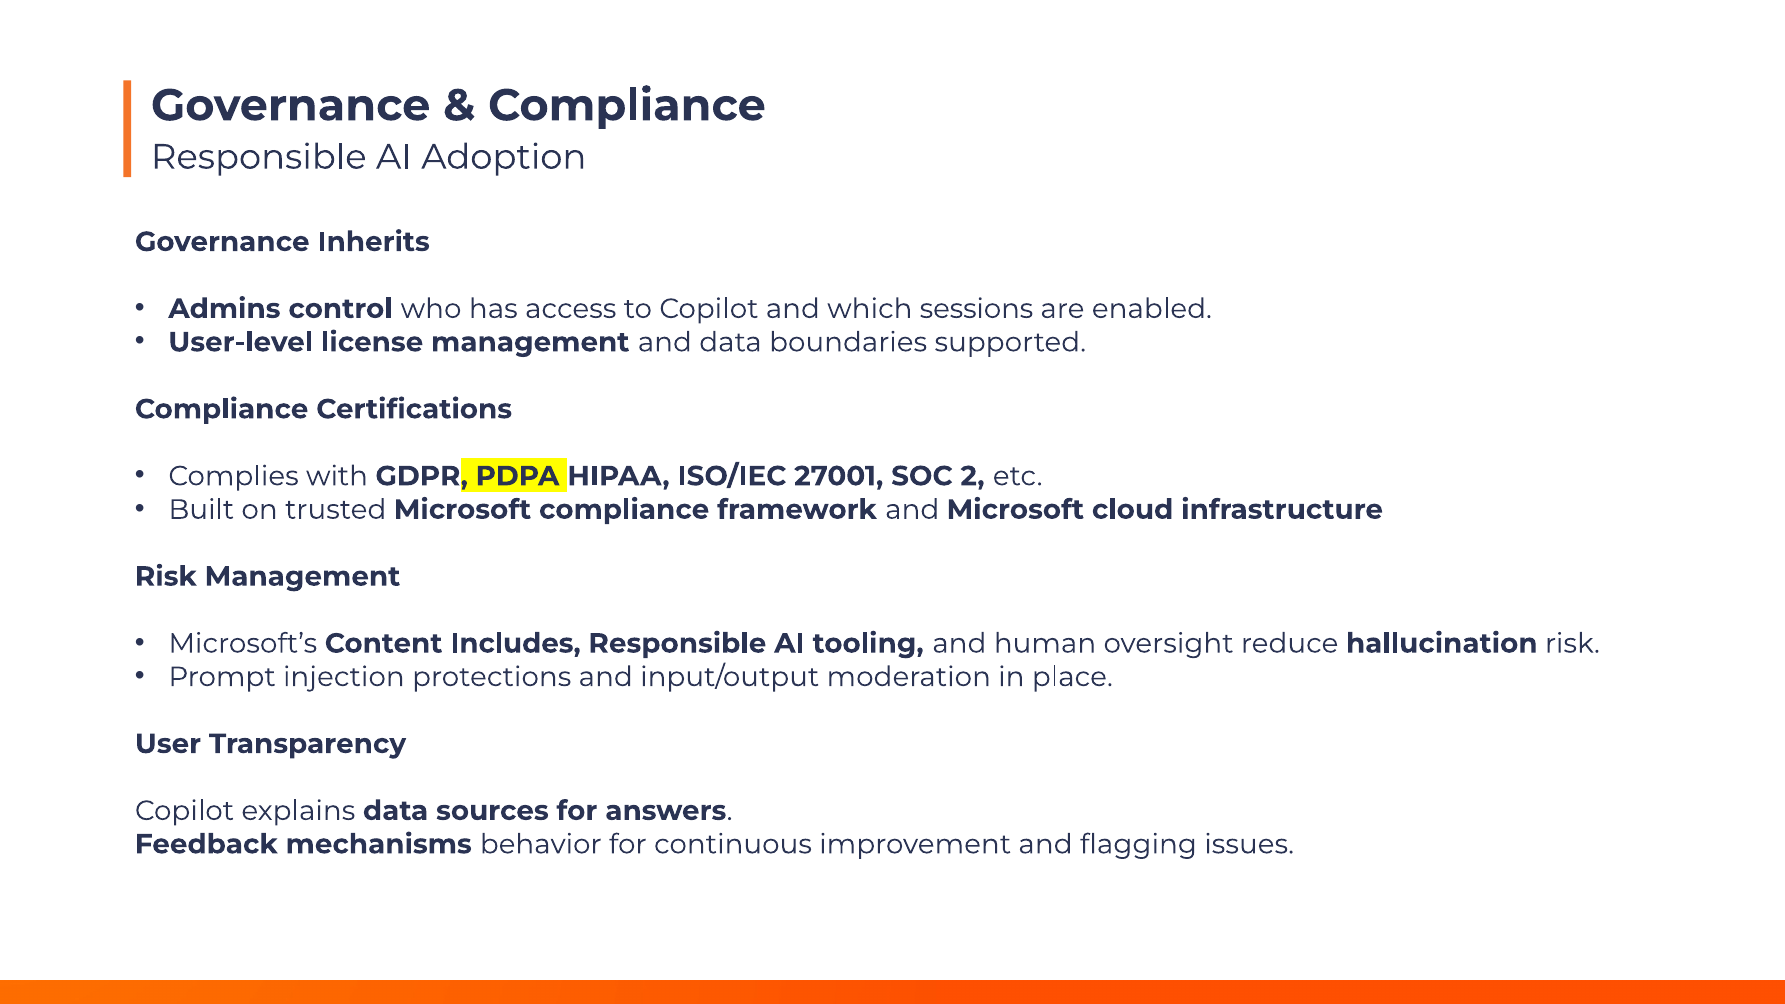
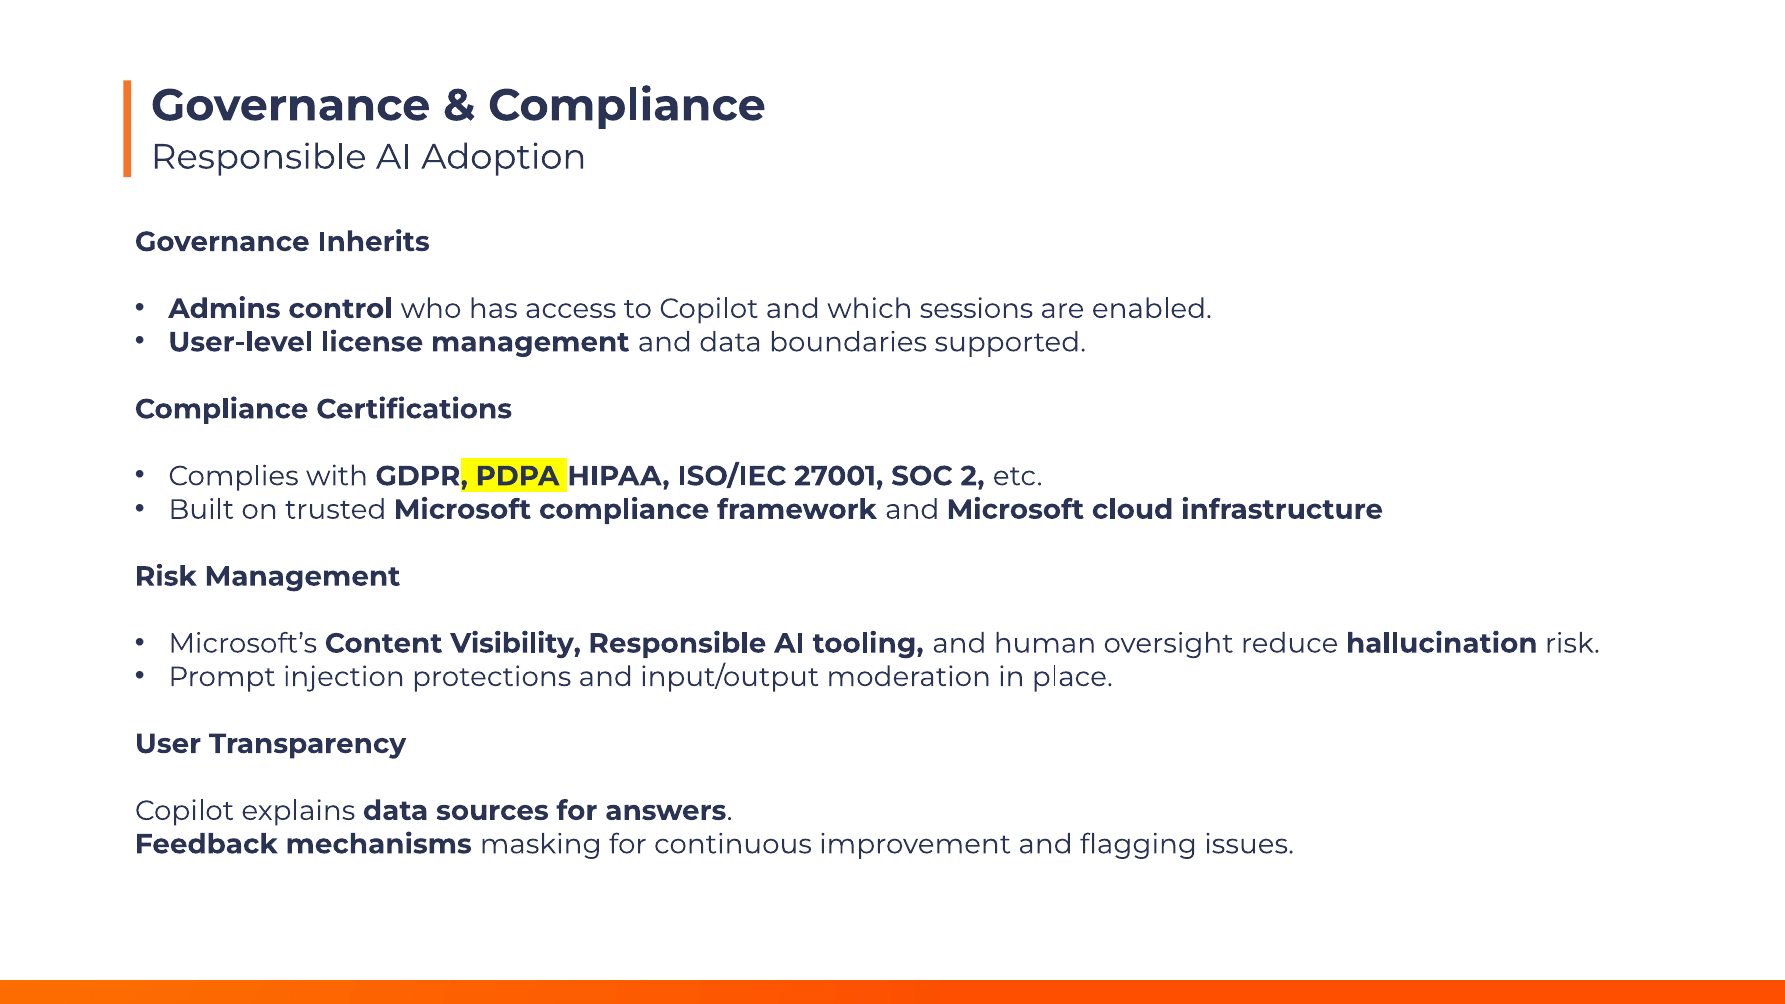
Includes: Includes -> Visibility (516, 643)
behavior: behavior -> masking (541, 844)
